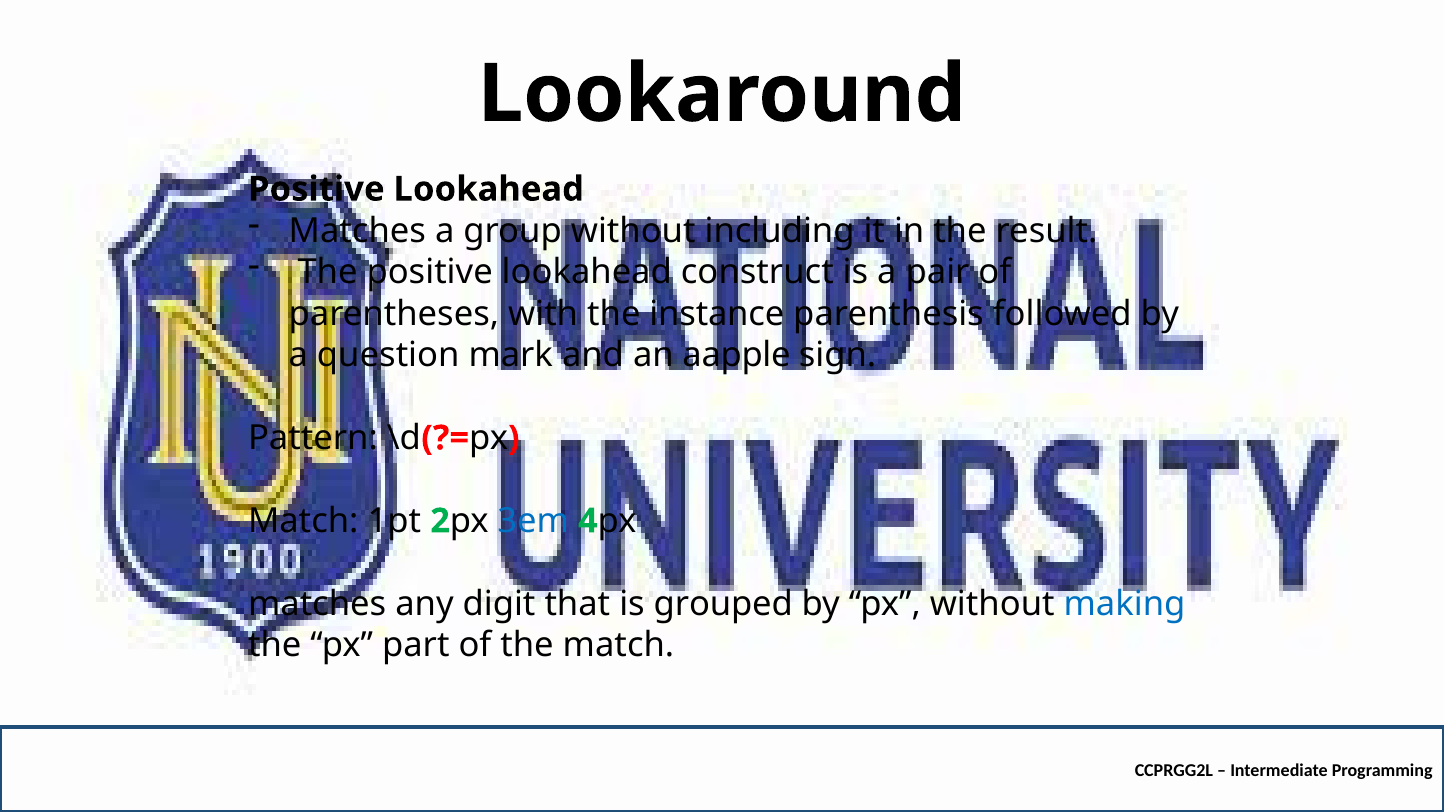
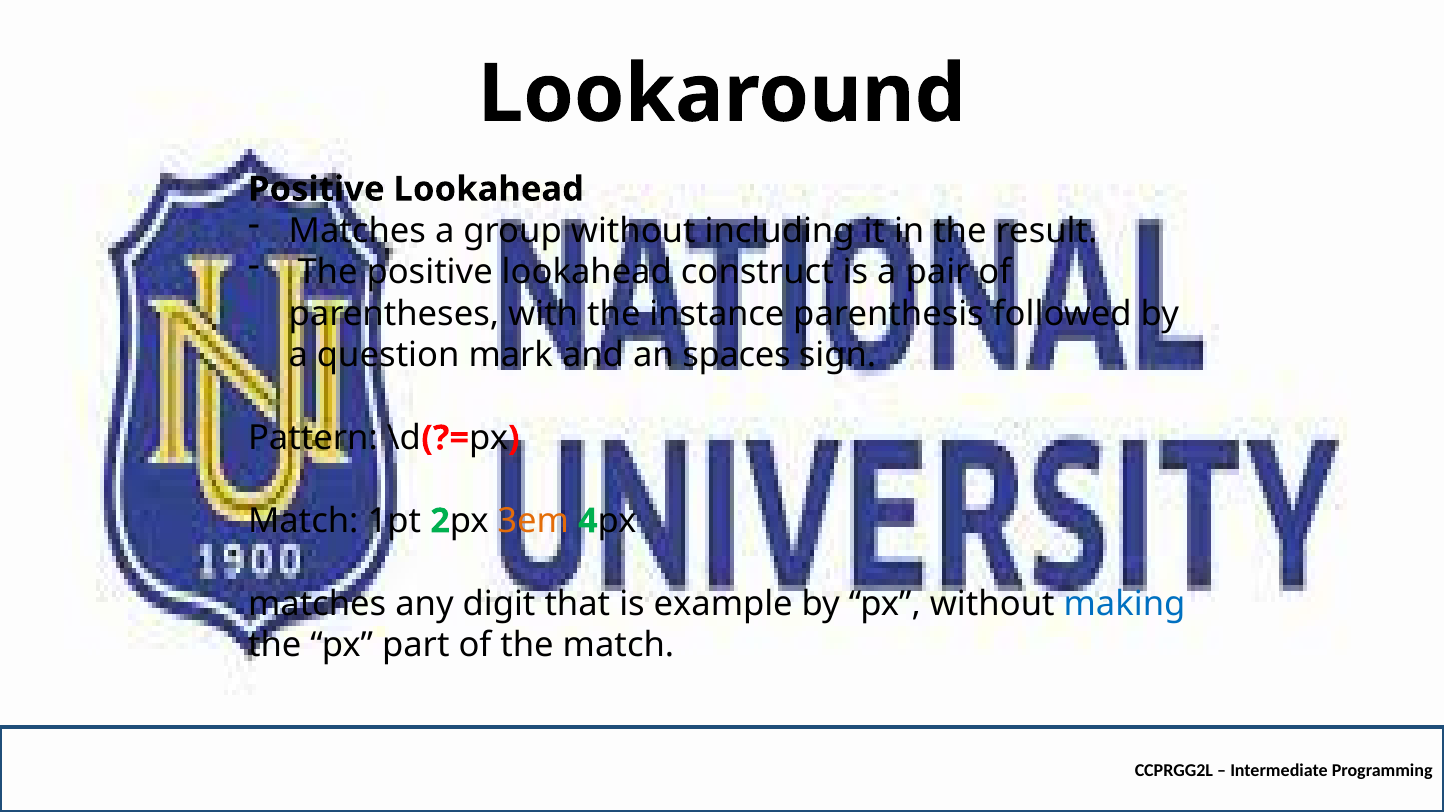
aapple: aapple -> spaces (736, 355)
3em colour: blue -> orange (533, 521)
grouped: grouped -> example (723, 604)
